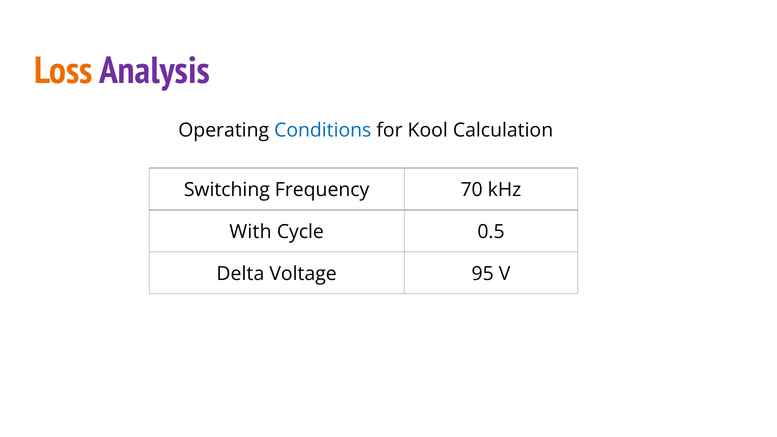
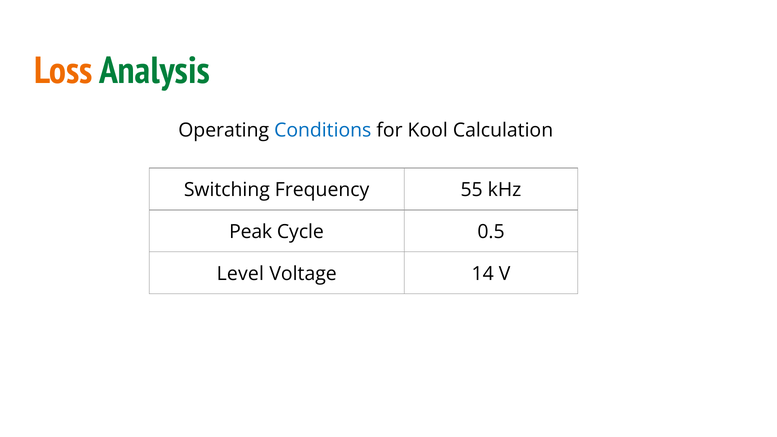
Analysis colour: purple -> green (154, 71)
70: 70 -> 55 (472, 190)
With: With -> Peak (251, 232)
Delta: Delta -> Level (240, 274)
95: 95 -> 14 (483, 274)
